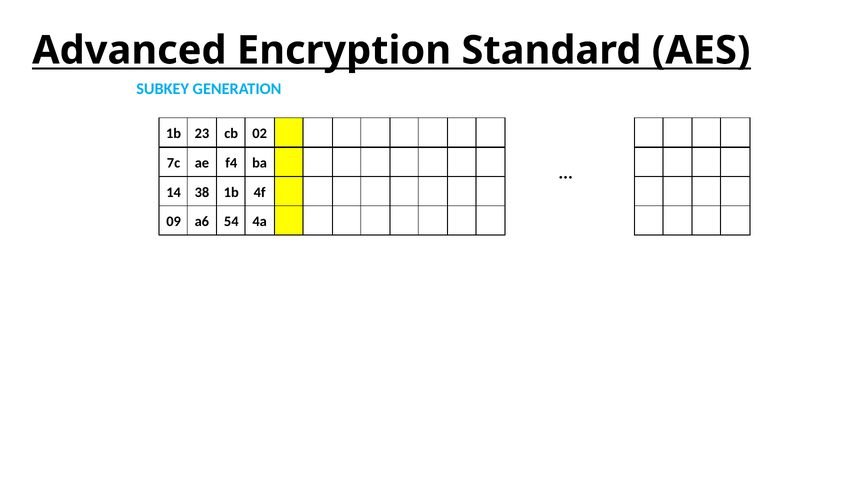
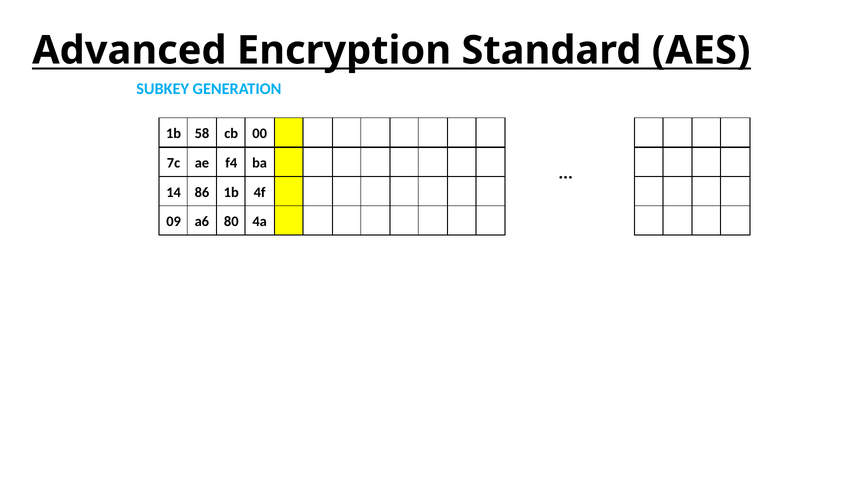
23: 23 -> 58 (202, 134)
02: 02 -> 00 (260, 134)
38: 38 -> 86 (202, 192)
54: 54 -> 80 (231, 221)
